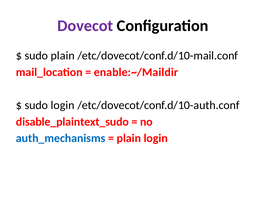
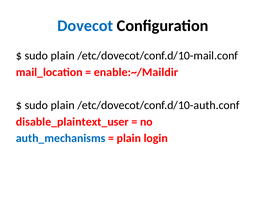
Dovecot colour: purple -> blue (85, 26)
login: login -> plain (63, 105)
disable_plaintext_sudo: disable_plaintext_sudo -> disable_plaintext_user (72, 122)
